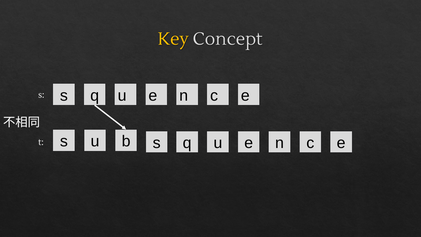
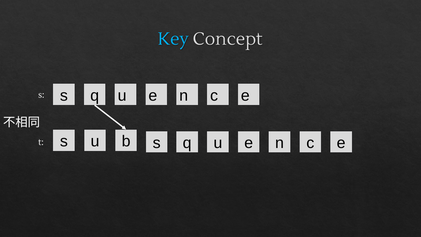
Key colour: yellow -> light blue (173, 39)
